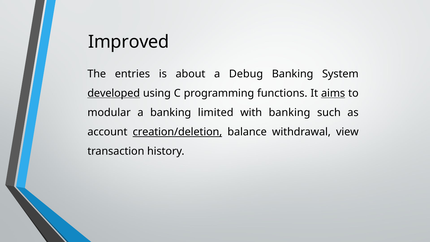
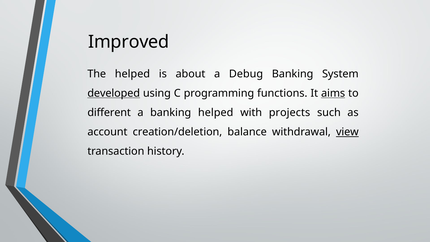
The entries: entries -> helped (132, 74)
modular: modular -> different (109, 113)
banking limited: limited -> helped (216, 113)
with banking: banking -> projects (290, 113)
creation/deletion underline: present -> none (177, 132)
view underline: none -> present (347, 132)
